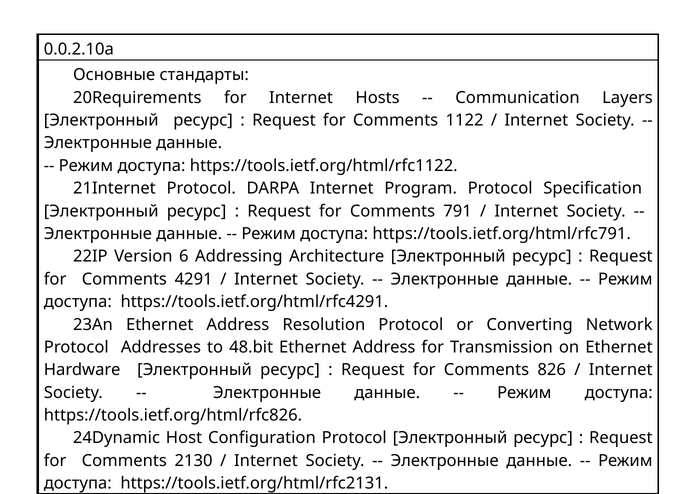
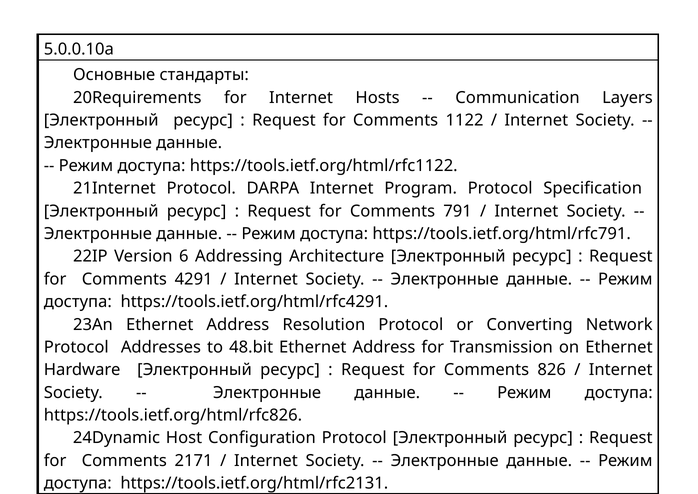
0.0.2.10a: 0.0.2.10a -> 5.0.0.10a (79, 49)
2130: 2130 -> 2171 (194, 460)
